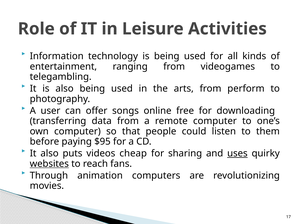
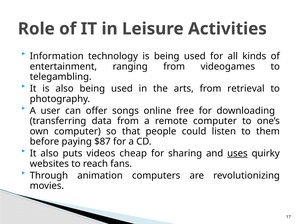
perform: perform -> retrieval (246, 88)
$95: $95 -> $87 (102, 141)
websites underline: present -> none (49, 163)
